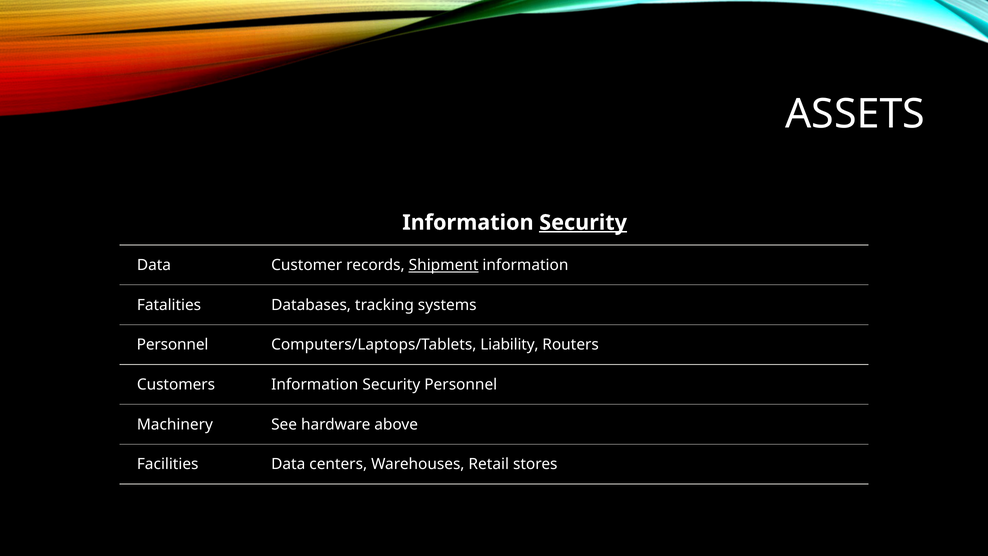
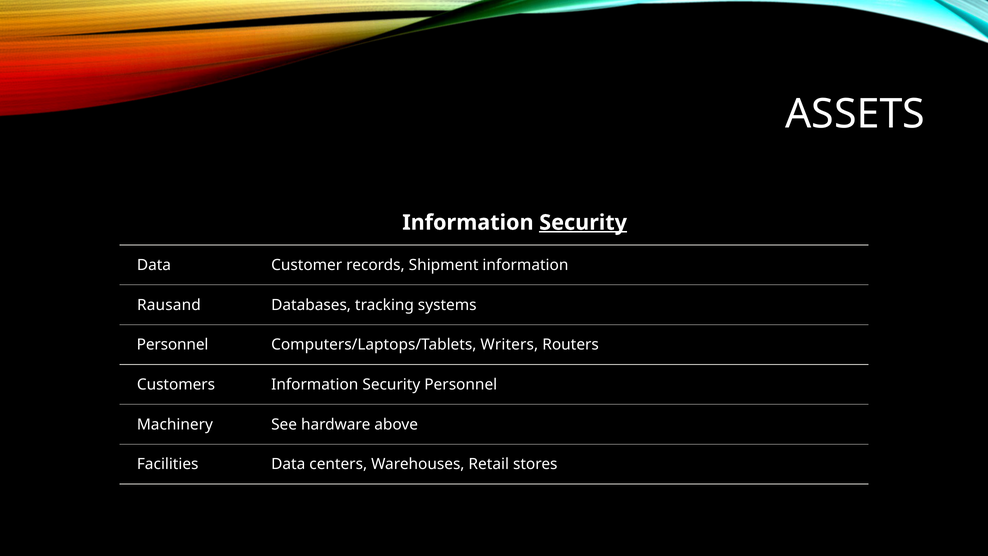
Shipment underline: present -> none (444, 265)
Fatalities: Fatalities -> Rausand (169, 305)
Liability: Liability -> Writers (509, 345)
